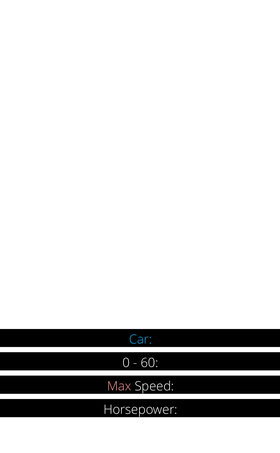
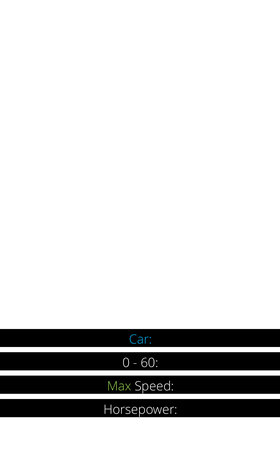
Max colour: pink -> light green (119, 386)
